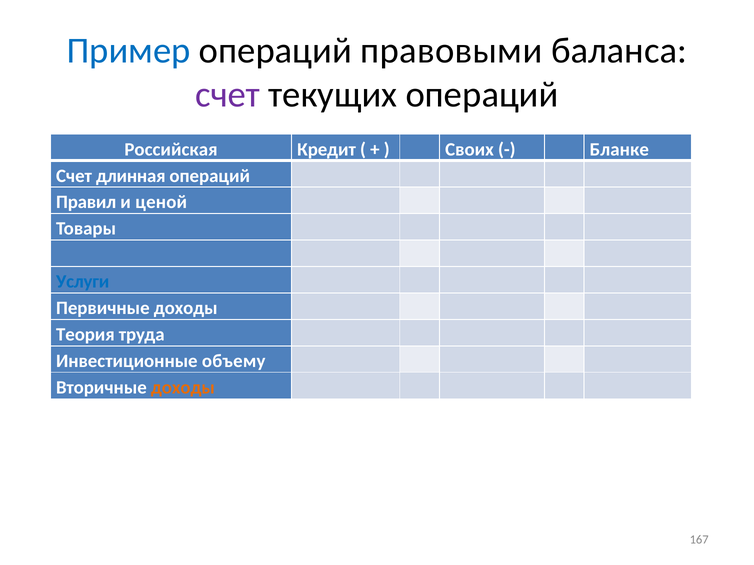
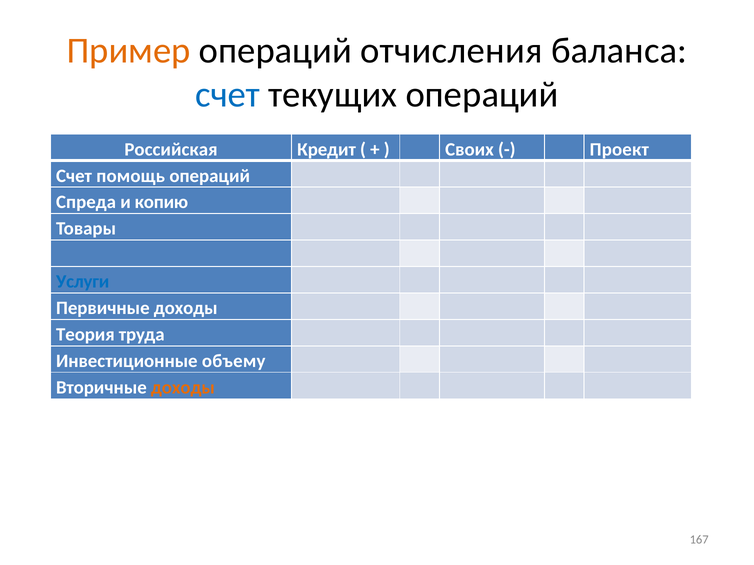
Пример colour: blue -> orange (129, 51)
правовыми: правовыми -> отчисления (451, 51)
счет colour: purple -> blue (228, 95)
Бланке: Бланке -> Проект (619, 149)
длинная: длинная -> помощь (131, 176)
Правил: Правил -> Спреда (86, 202)
ценой: ценой -> копию (161, 202)
